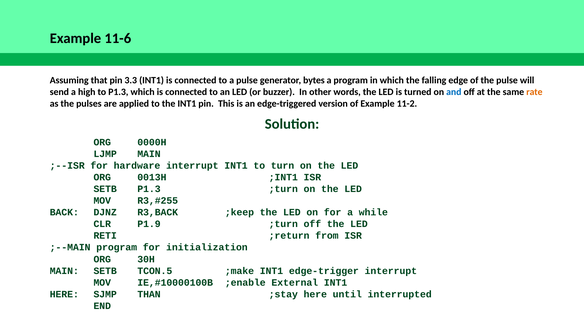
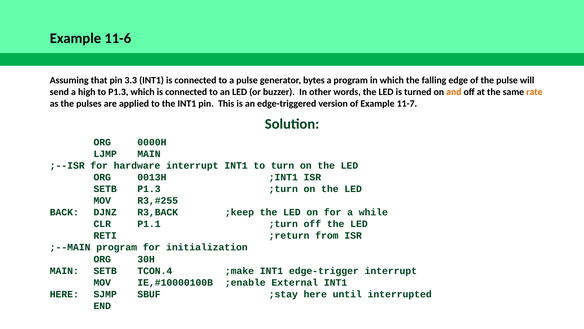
and colour: blue -> orange (454, 92)
11-2: 11-2 -> 11-7 (407, 103)
P1.9: P1.9 -> P1.1 (149, 224)
TCON.5: TCON.5 -> TCON.4 (155, 270)
THAN: THAN -> SBUF (149, 294)
